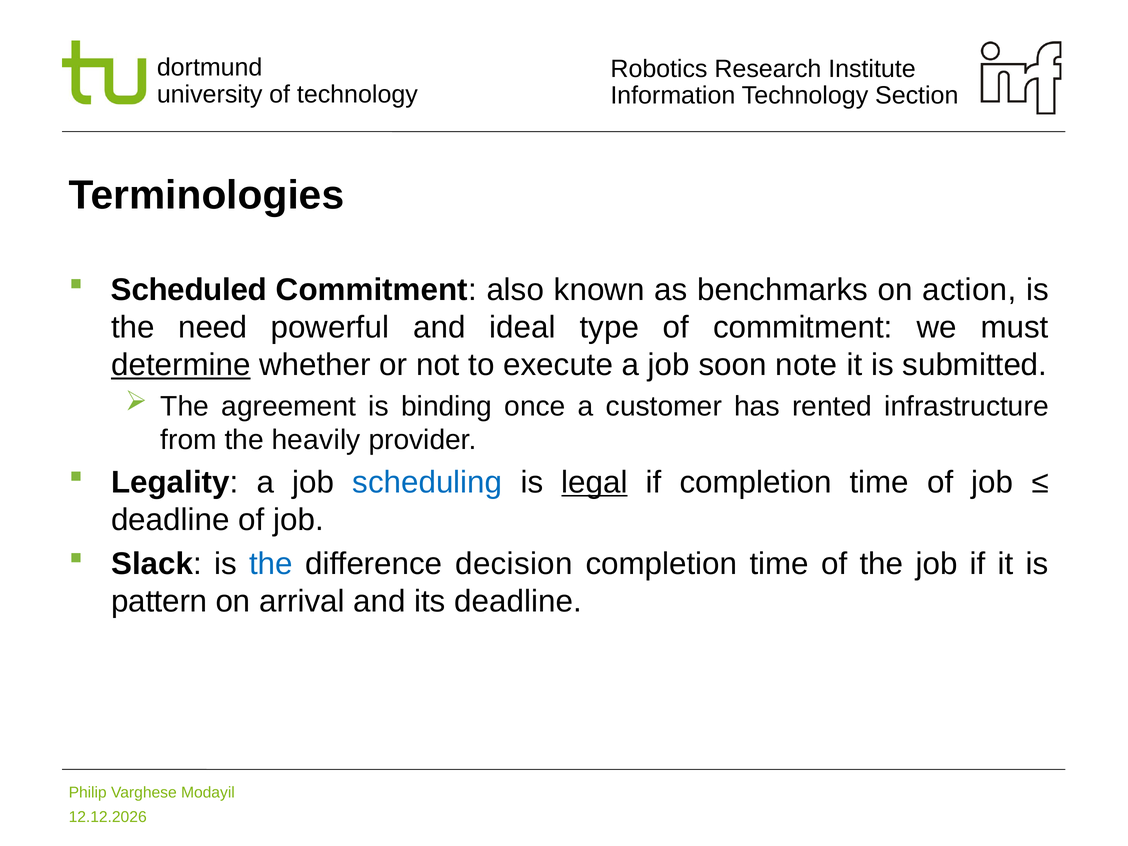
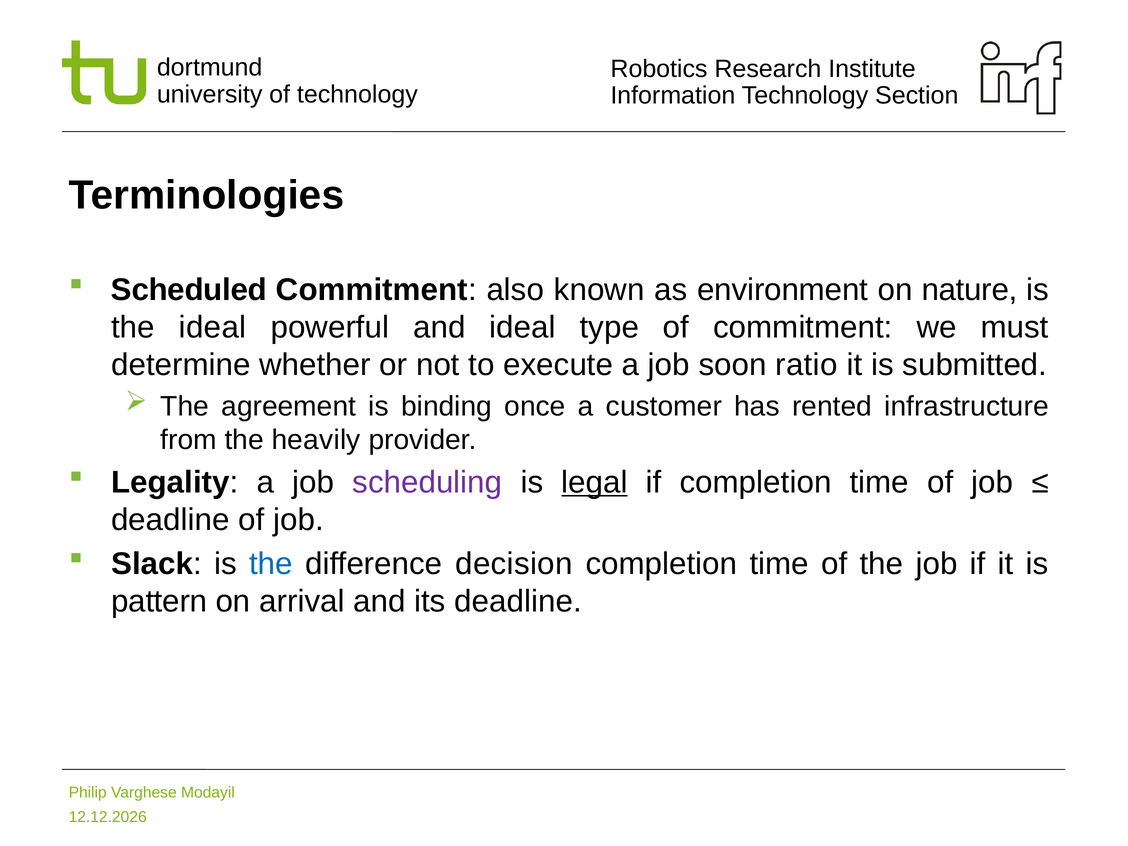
benchmarks: benchmarks -> environment (783, 290)
action: action -> nature (970, 290)
the need: need -> ideal (213, 327)
determine underline: present -> none (181, 365)
note: note -> ratio (806, 365)
scheduling colour: blue -> purple (427, 482)
